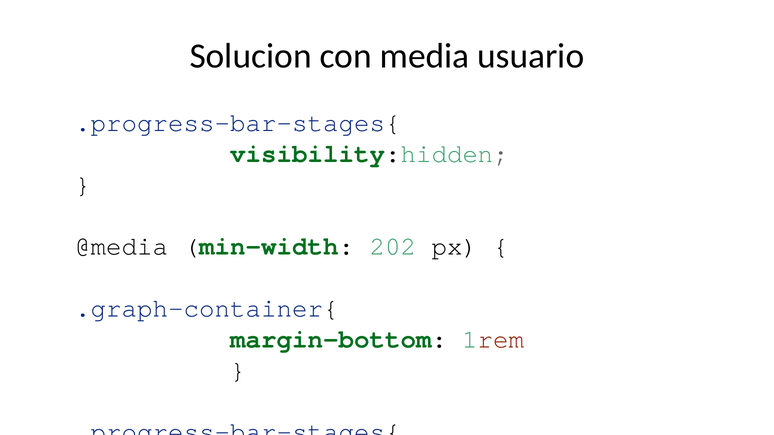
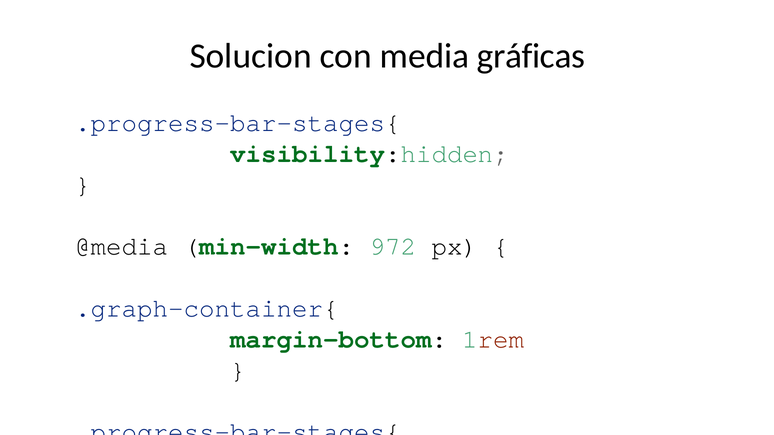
usuario: usuario -> gráficas (531, 56)
202: 202 -> 972 (393, 247)
